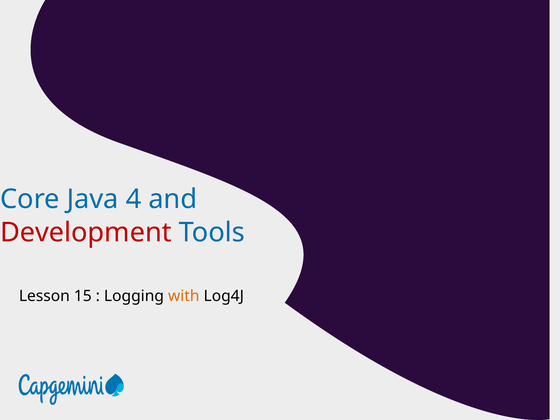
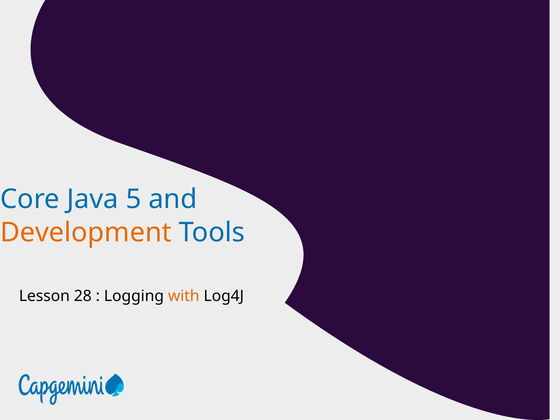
4: 4 -> 5 (133, 199)
Development colour: red -> orange (86, 233)
15: 15 -> 28 (83, 296)
